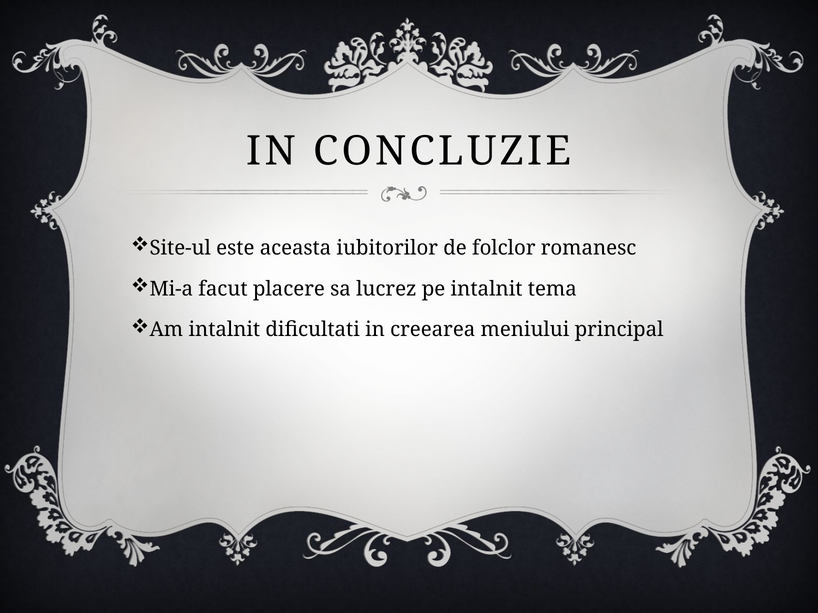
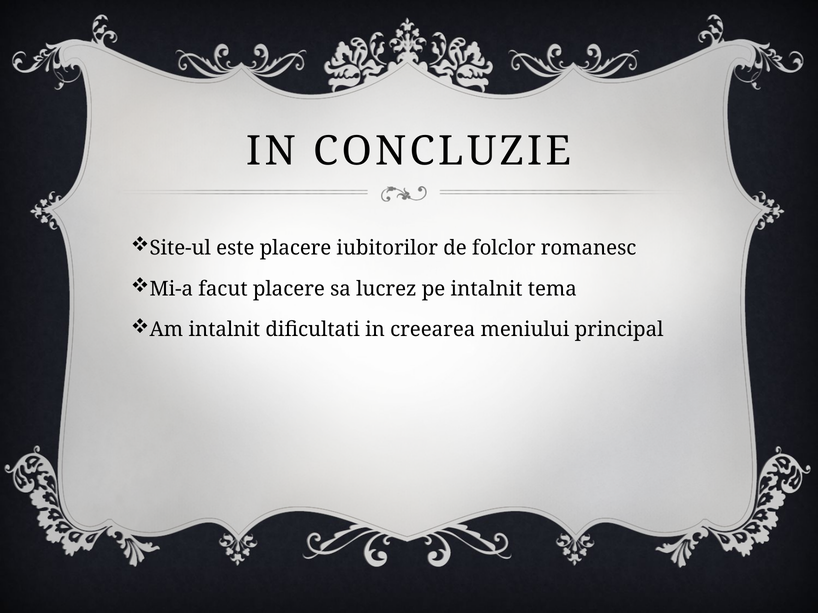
este aceasta: aceasta -> placere (295, 248)
